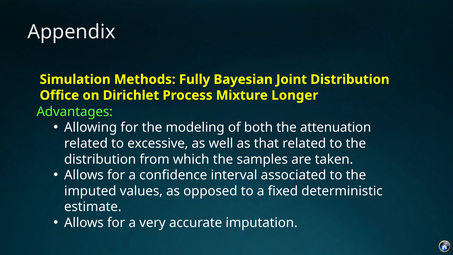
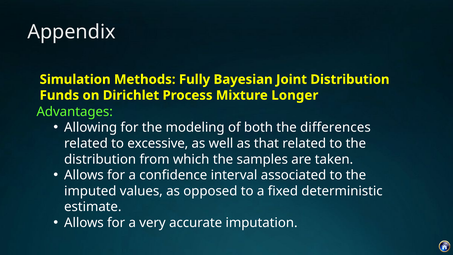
Office: Office -> Funds (59, 95)
attenuation: attenuation -> differences (335, 127)
